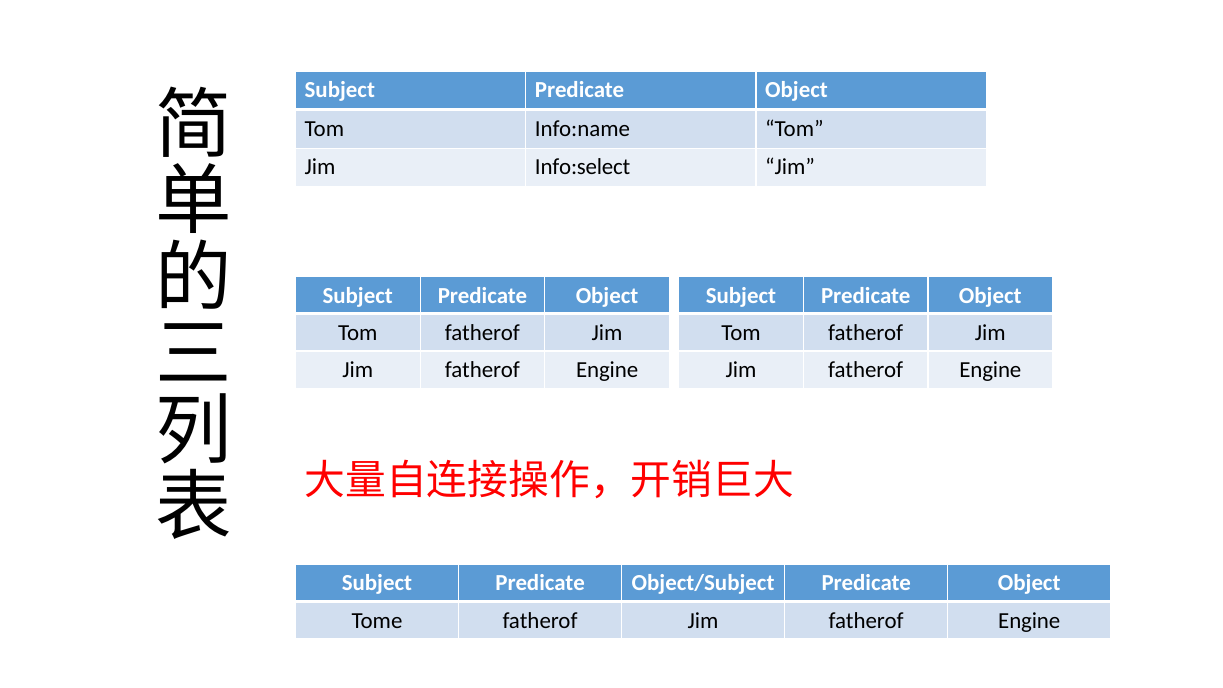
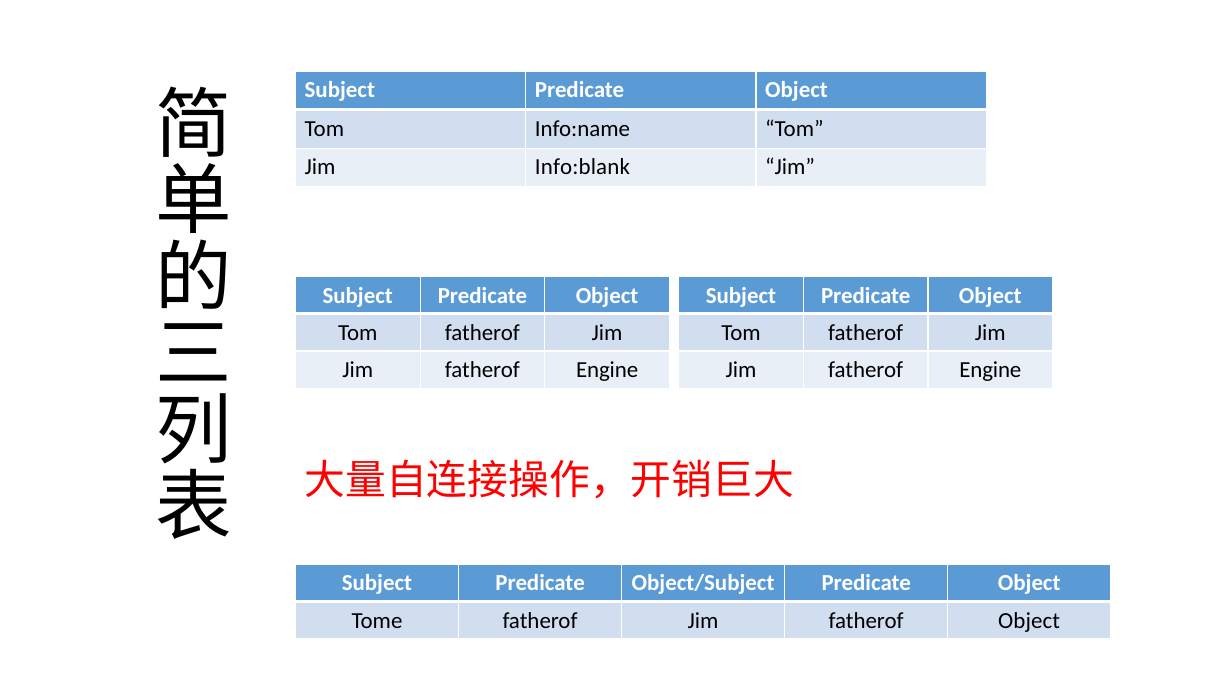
Info:select: Info:select -> Info:blank (582, 167)
fatherof Jim fatherof Engine: Engine -> Object (1029, 620)
